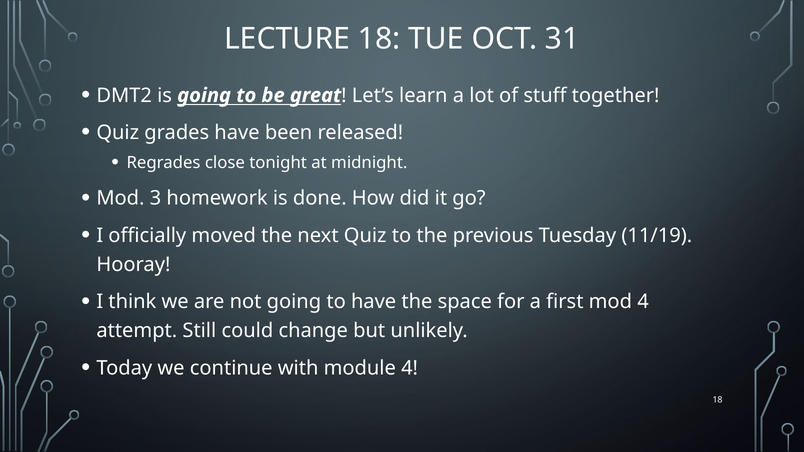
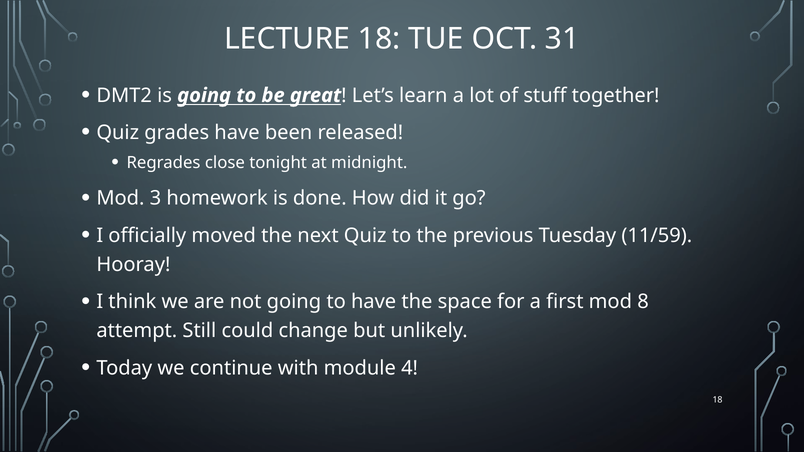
11/19: 11/19 -> 11/59 (657, 236)
mod 4: 4 -> 8 (643, 302)
